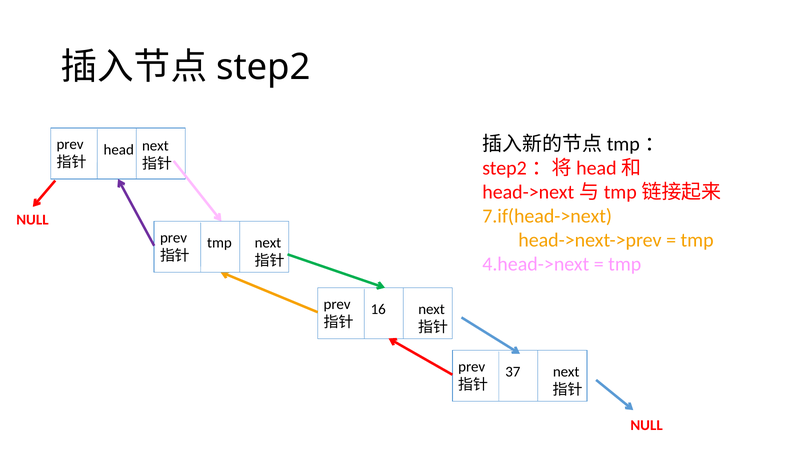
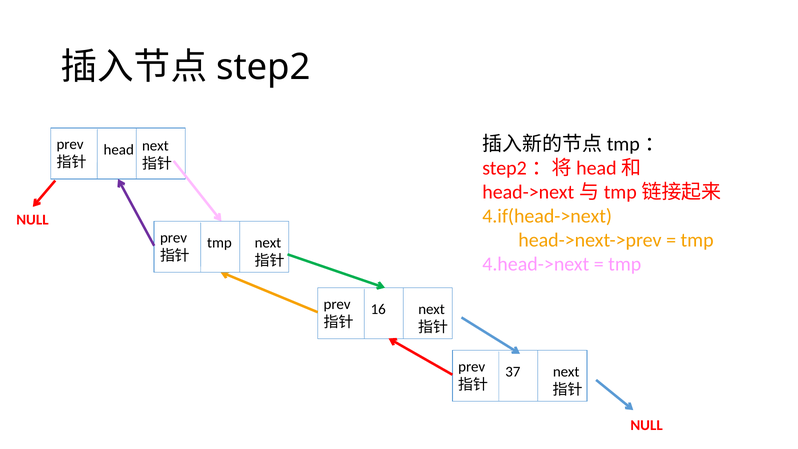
7.if(head->next: 7.if(head->next -> 4.if(head->next (547, 216)
